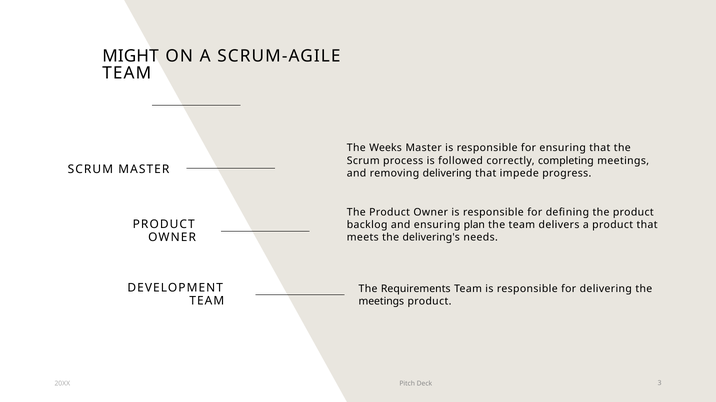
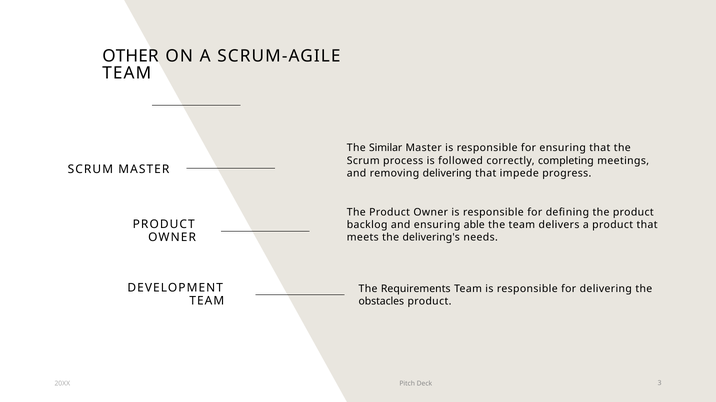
MIGHT: MIGHT -> OTHER (130, 56)
Weeks: Weeks -> Similar (386, 148)
plan: plan -> able (474, 225)
meetings: meetings -> obstacles (381, 302)
